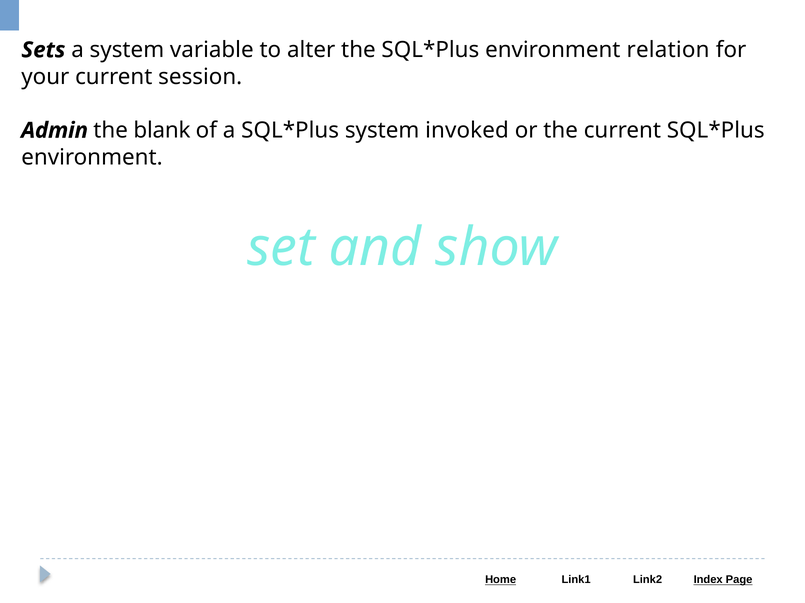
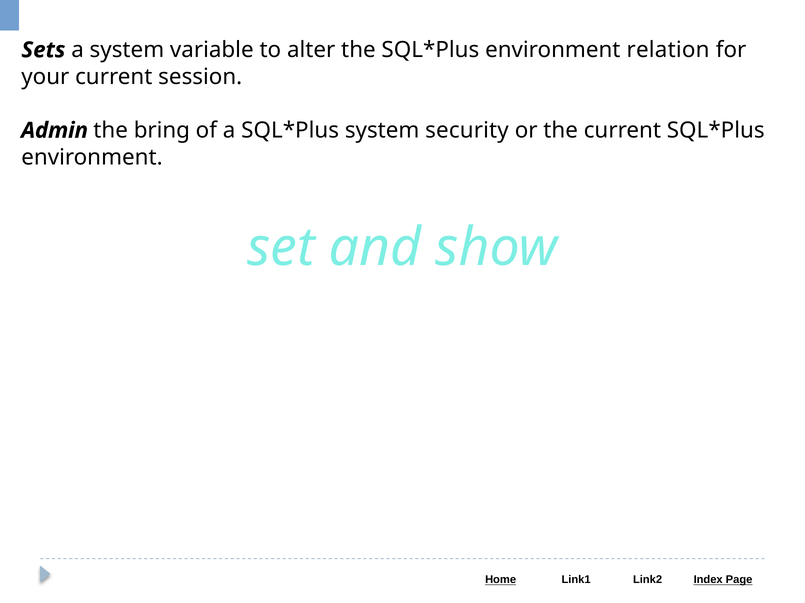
blank: blank -> bring (162, 131)
invoked: invoked -> security (467, 131)
